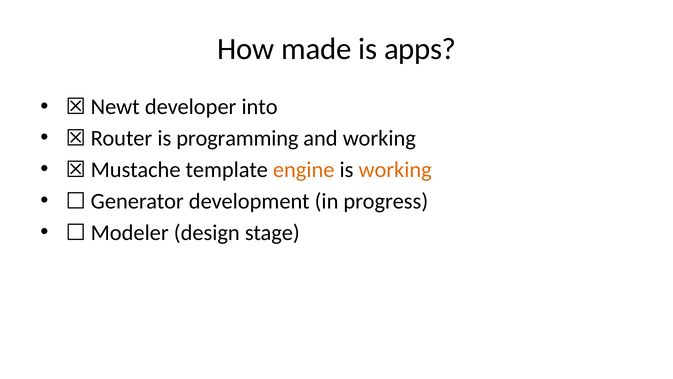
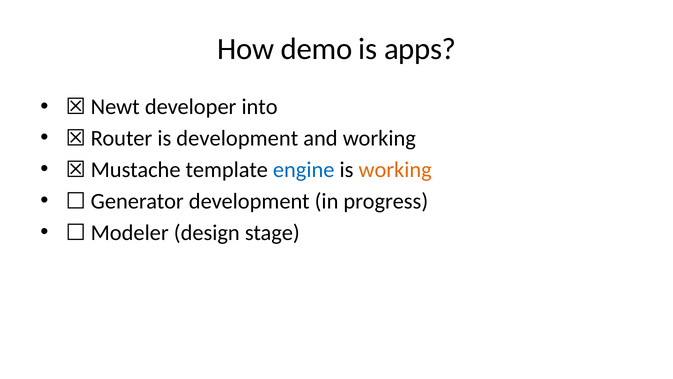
made: made -> demo (317, 49)
is programming: programming -> development (237, 138)
engine colour: orange -> blue (304, 170)
